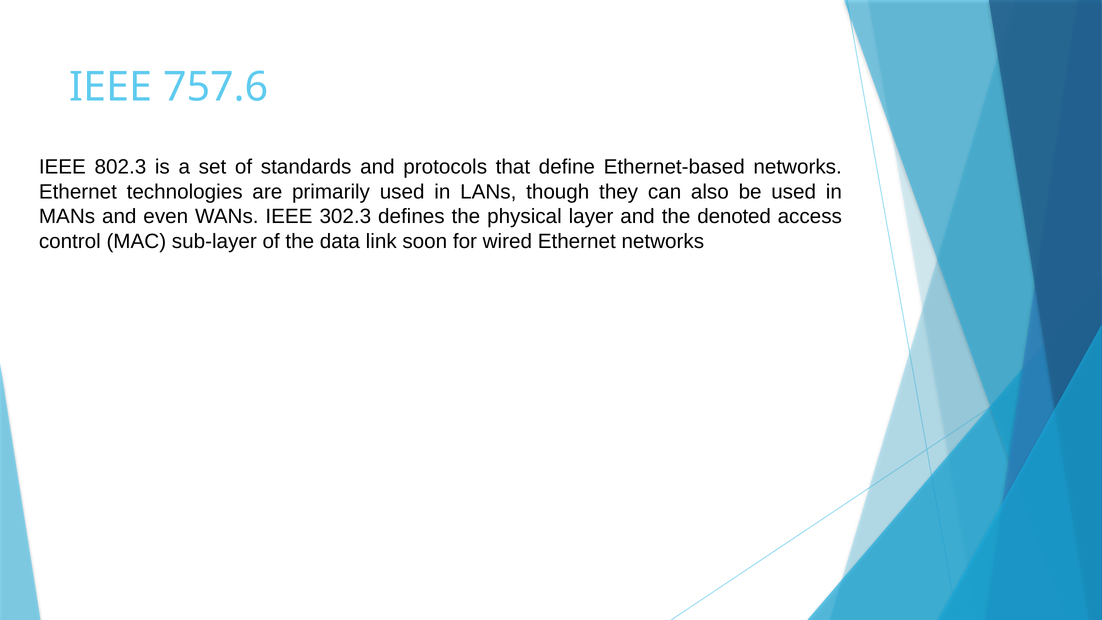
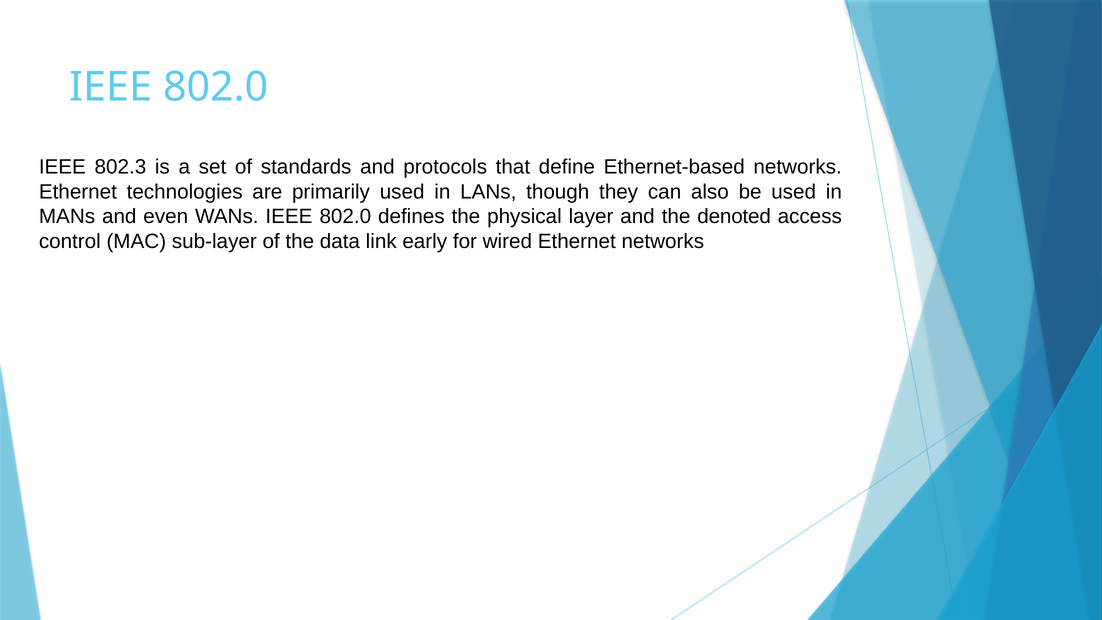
757.6: 757.6 -> 802.0 (216, 87)
WANs IEEE 302.3: 302.3 -> 802.0 (345, 217)
soon: soon -> early (425, 241)
